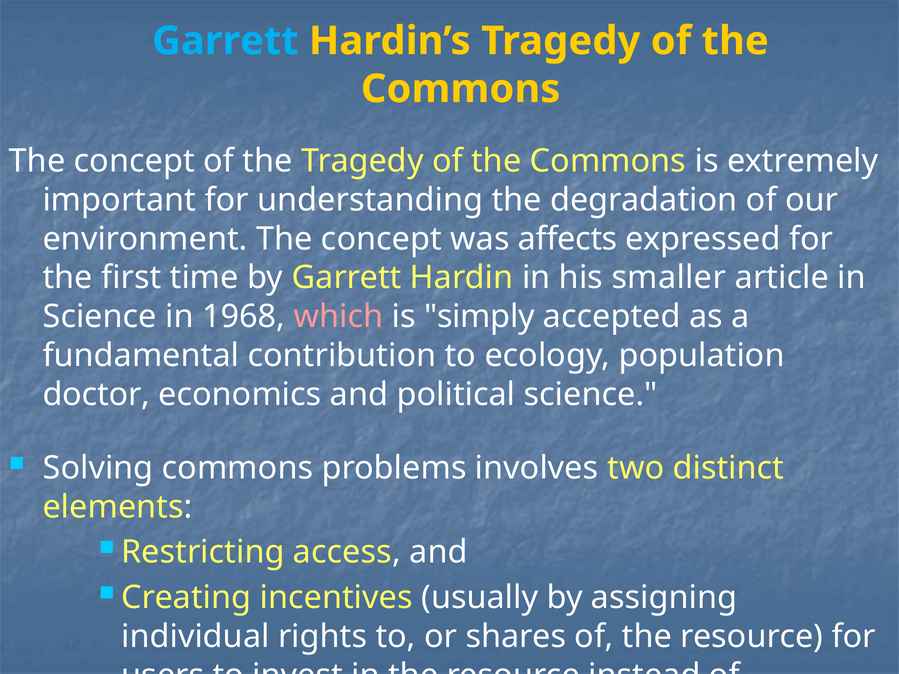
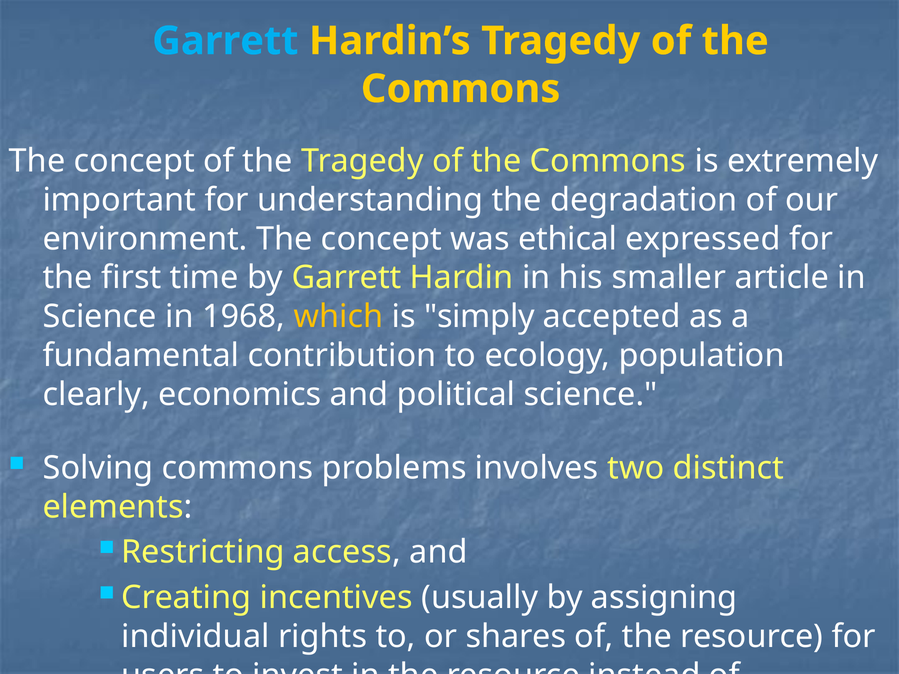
affects: affects -> ethical (568, 239)
which colour: pink -> yellow (338, 317)
doctor: doctor -> clearly (96, 395)
